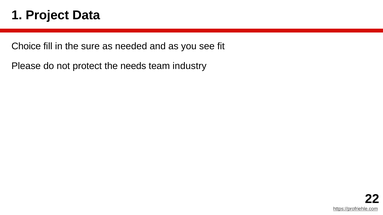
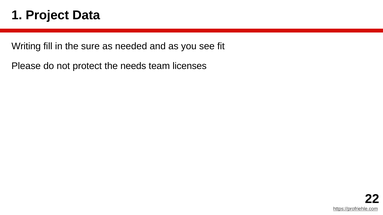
Choice: Choice -> Writing (26, 46)
industry: industry -> licenses (190, 66)
